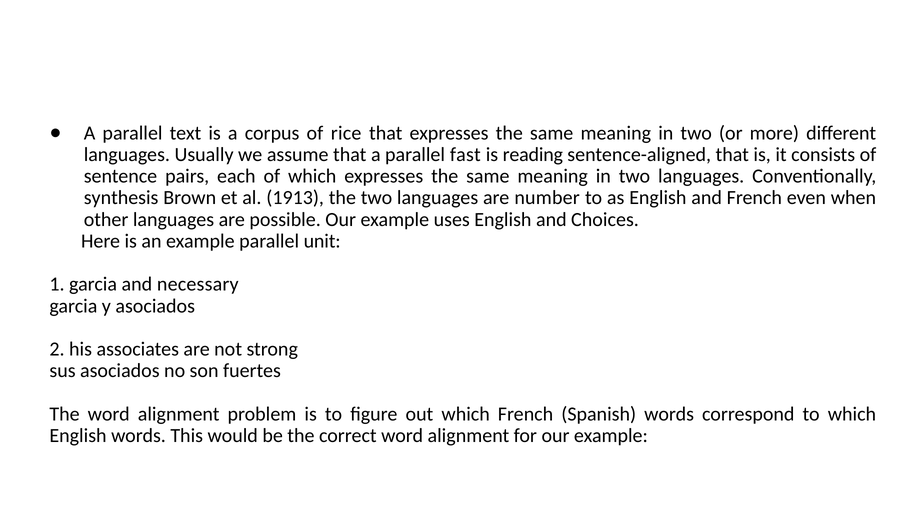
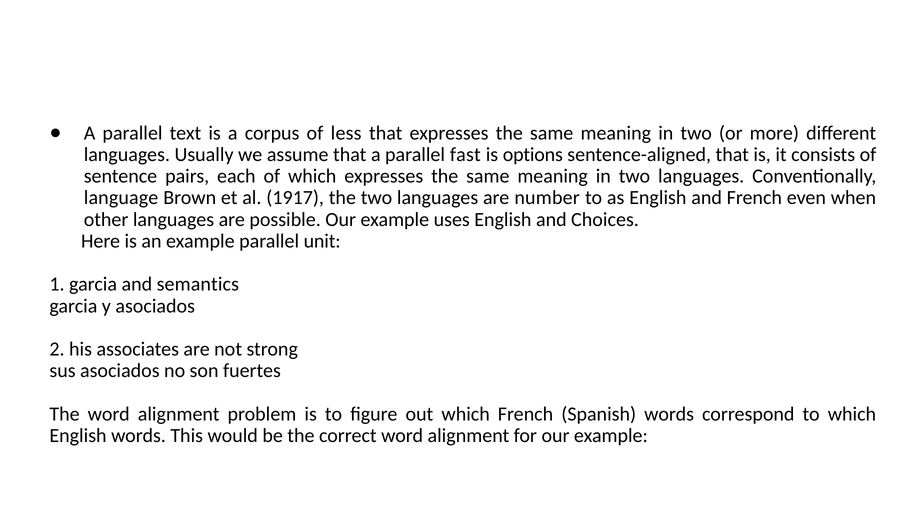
rice: rice -> less (346, 133)
reading: reading -> options (533, 154)
synthesis: synthesis -> language (121, 198)
1913: 1913 -> 1917 (295, 198)
necessary: necessary -> semantics (198, 284)
